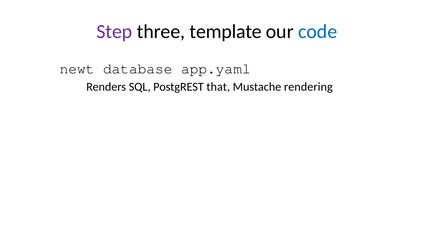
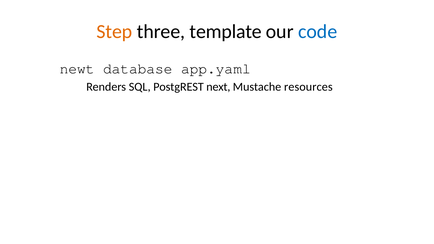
Step colour: purple -> orange (114, 31)
that: that -> next (218, 87)
rendering: rendering -> resources (308, 87)
